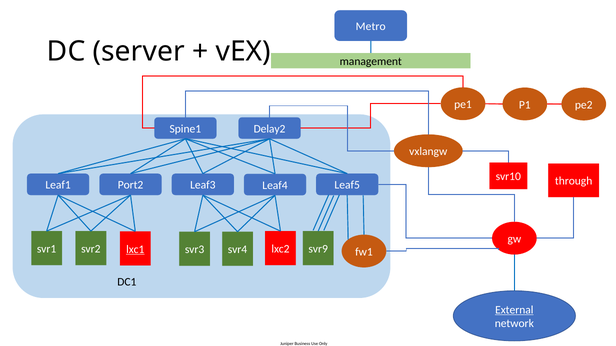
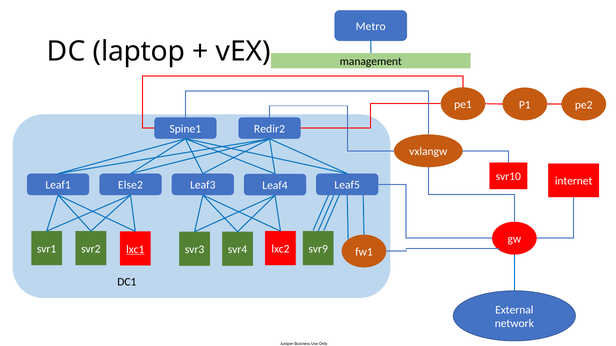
server: server -> laptop (139, 52)
Delay2: Delay2 -> Redir2 (269, 129)
through: through -> internet (574, 181)
Port2: Port2 -> Else2 (130, 185)
External underline: present -> none (514, 310)
